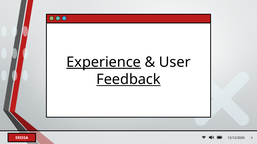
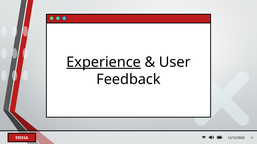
Feedback underline: present -> none (128, 80)
